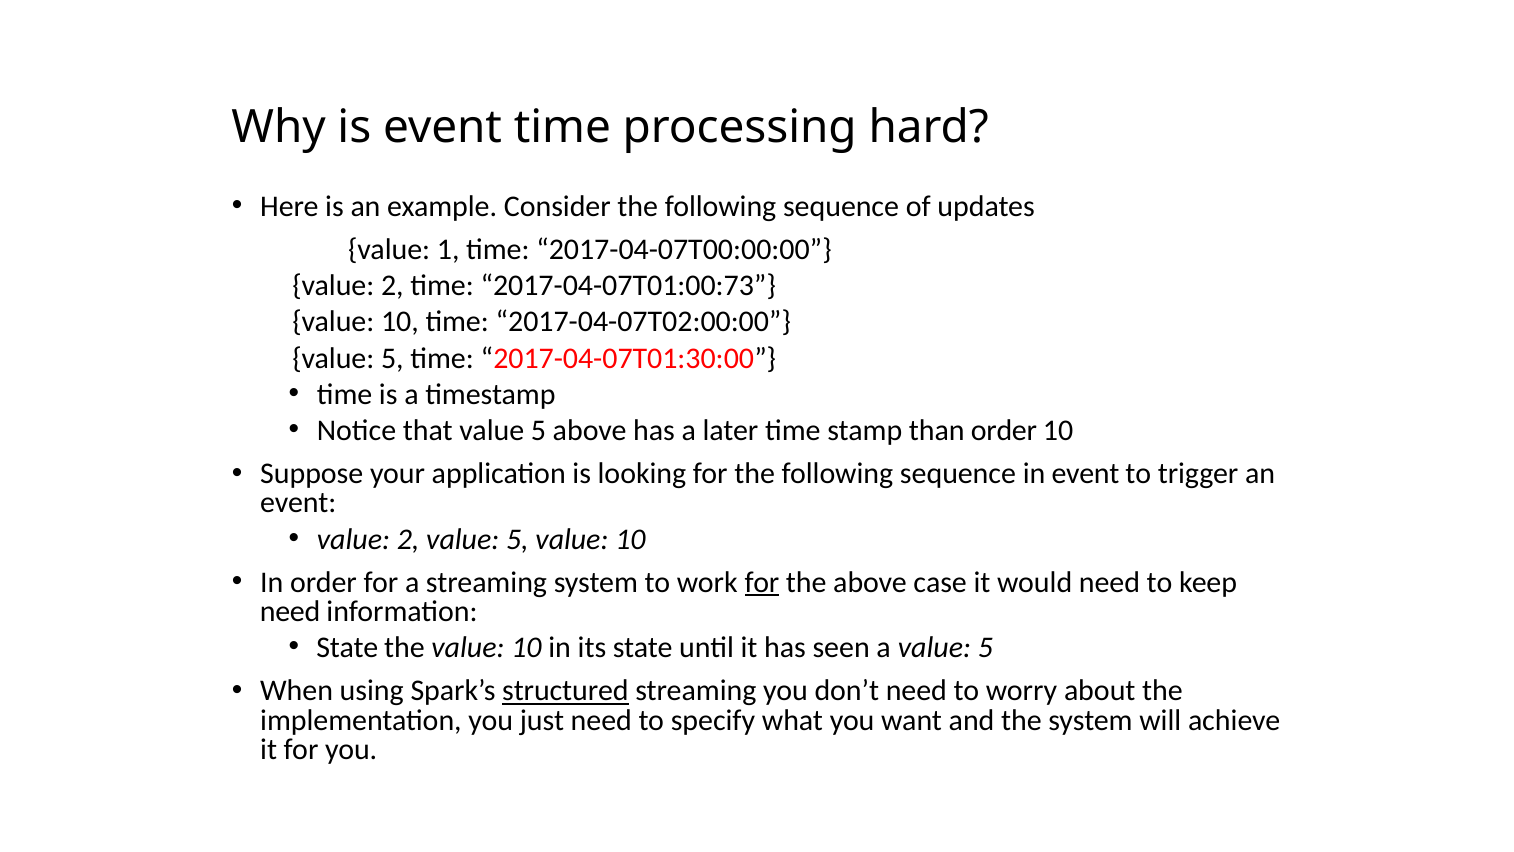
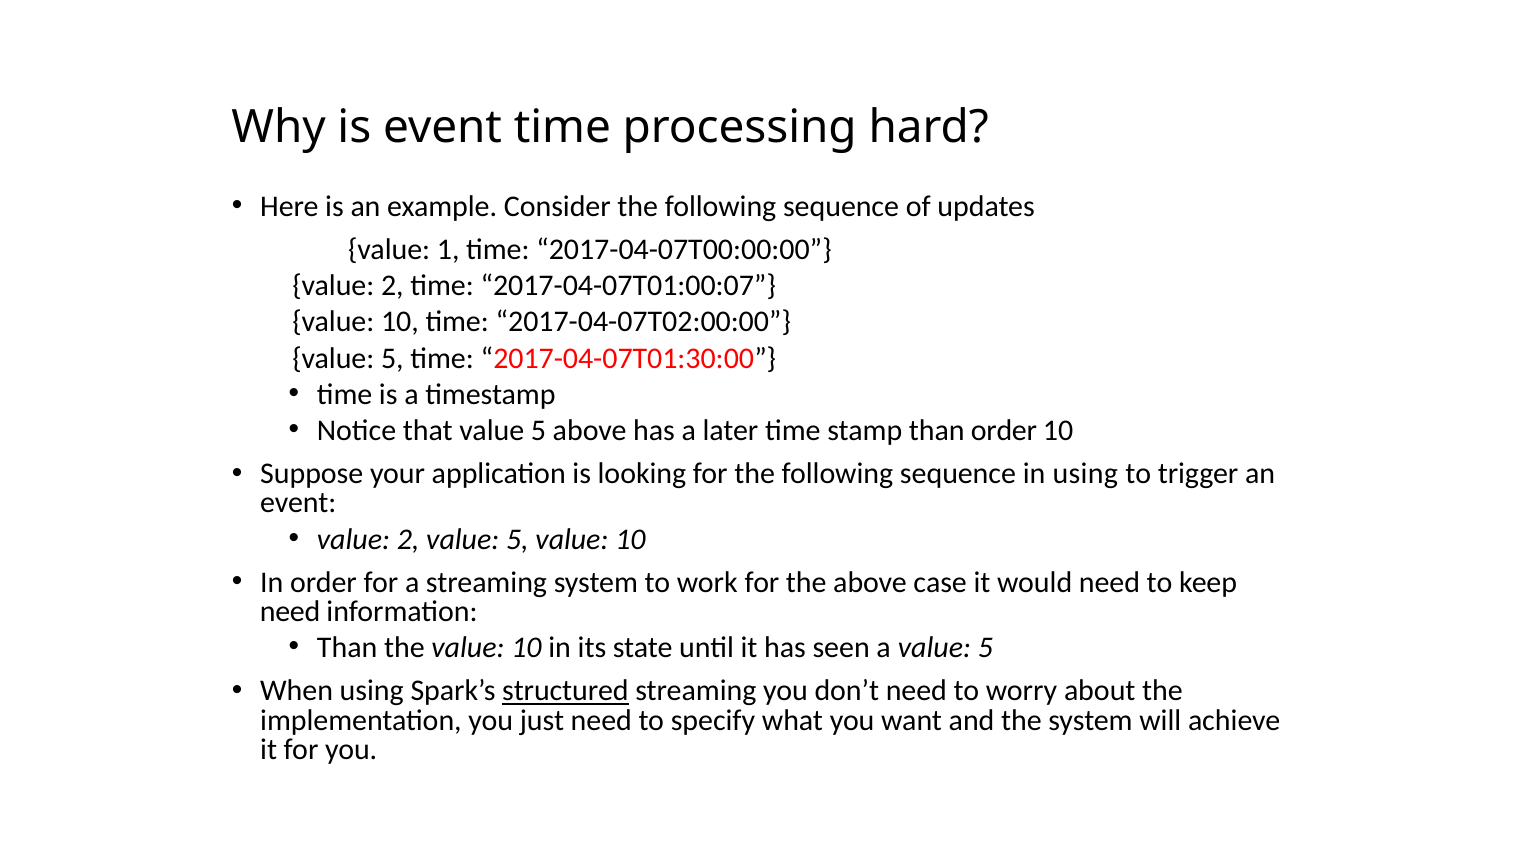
2017-04-07T01:00:73: 2017-04-07T01:00:73 -> 2017-04-07T01:00:07 (628, 286)
in event: event -> using (1085, 474)
for underline: present -> none (762, 582)
State: State -> Than (347, 647)
